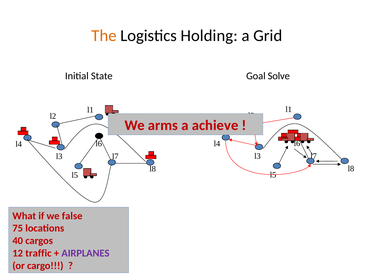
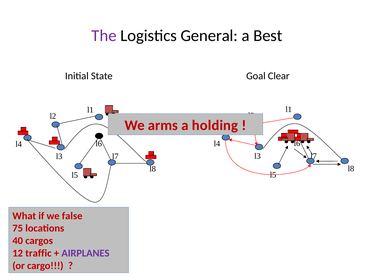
The colour: orange -> purple (104, 36)
Holding: Holding -> General (209, 36)
Grid: Grid -> Best (268, 36)
Solve: Solve -> Clear (279, 76)
achieve: achieve -> holding (215, 126)
